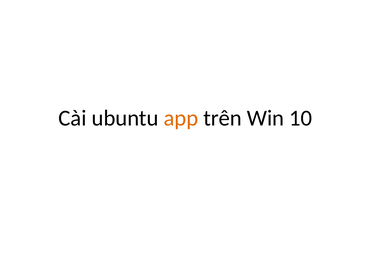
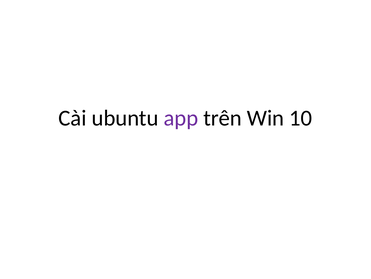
app colour: orange -> purple (181, 118)
